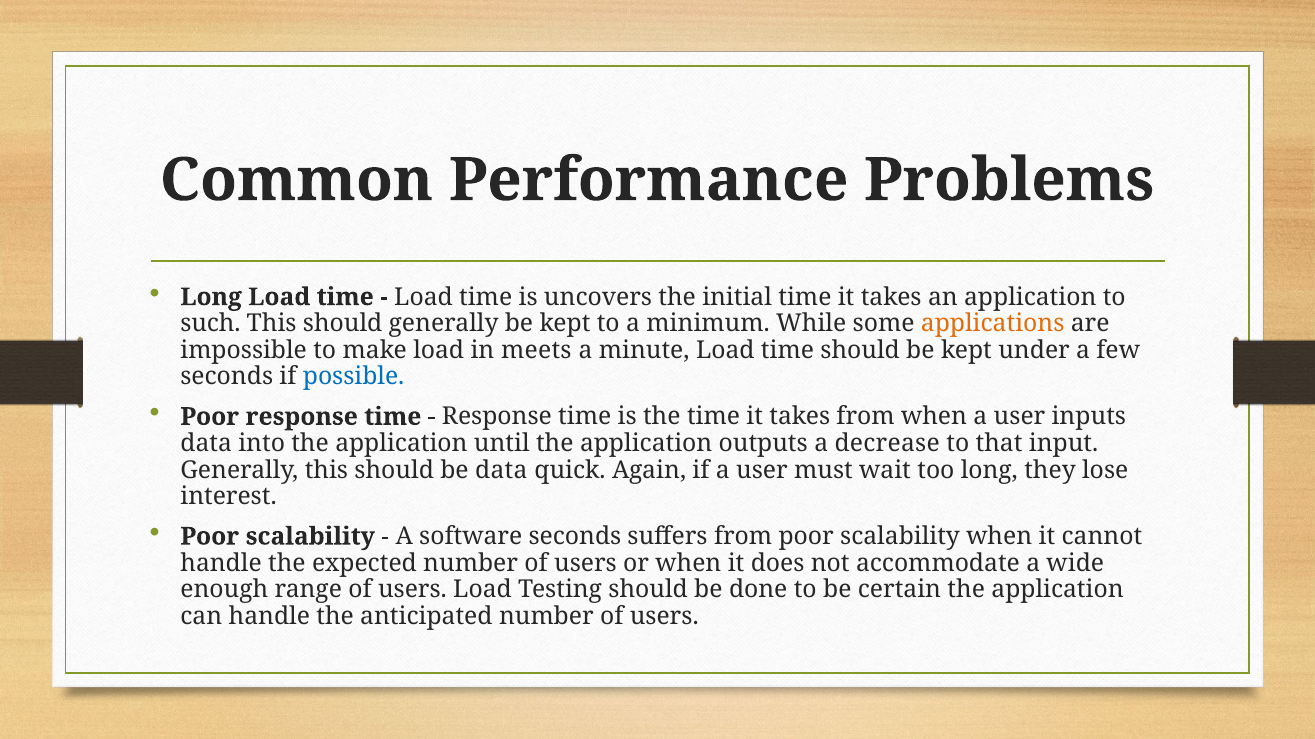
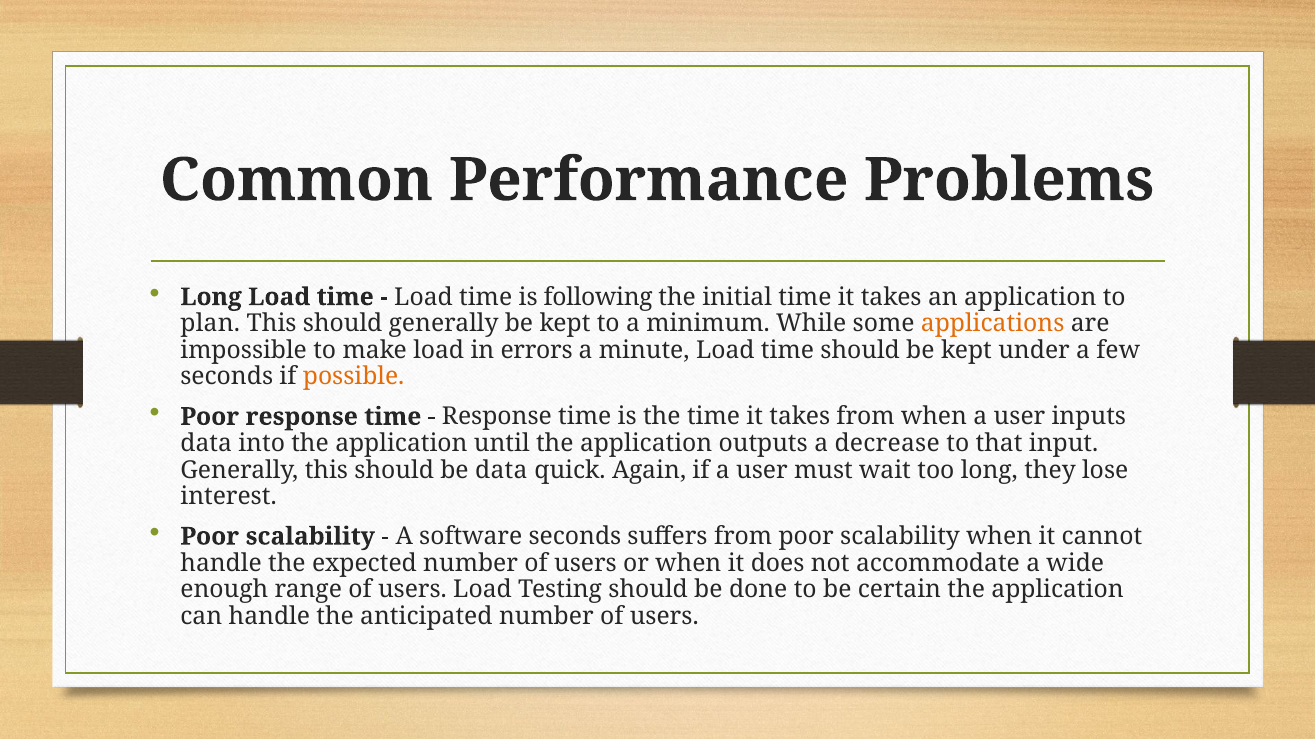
uncovers: uncovers -> following (598, 297)
such: such -> plan (210, 324)
meets: meets -> errors (537, 351)
possible colour: blue -> orange (354, 377)
